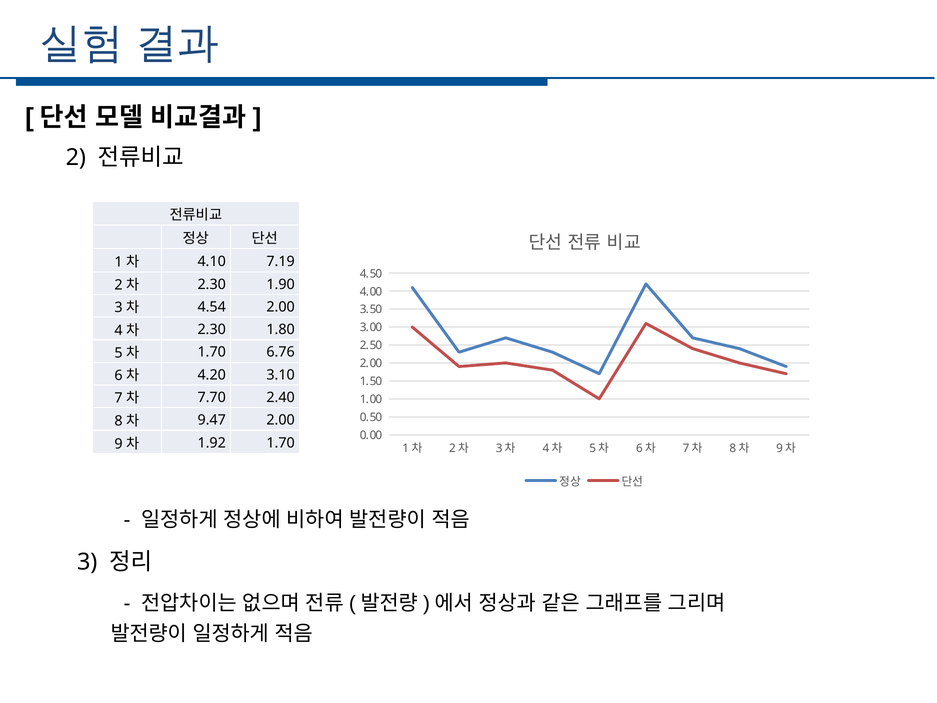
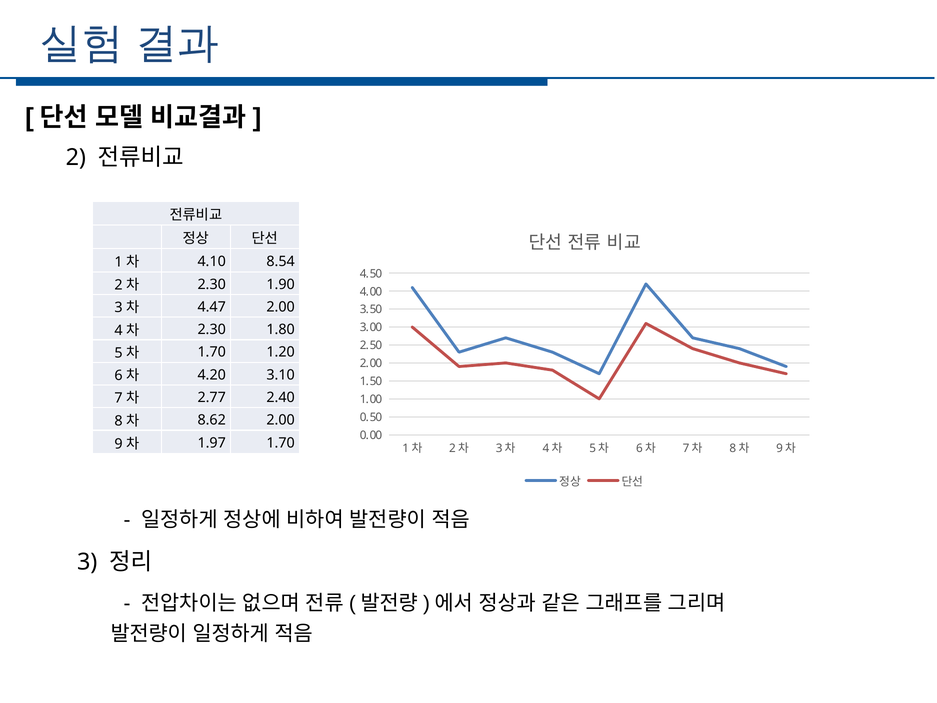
7.19: 7.19 -> 8.54 (281, 261)
4.54: 4.54 -> 4.47 (212, 307)
6.76: 6.76 -> 1.20 (281, 352)
7.70: 7.70 -> 2.77 (212, 397)
9.47: 9.47 -> 8.62 (212, 420)
1.92: 1.92 -> 1.97 (212, 443)
